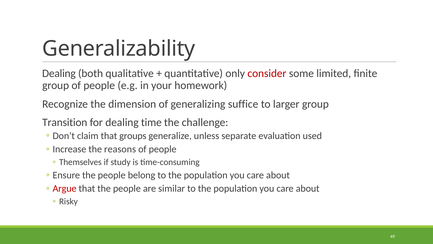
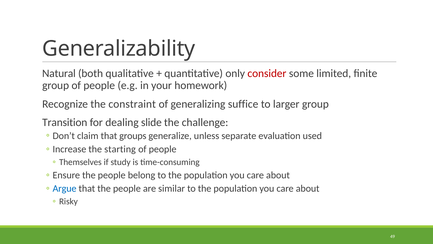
Dealing: Dealing -> Natural (59, 73)
dimension: dimension -> constraint (132, 104)
time: time -> slide (151, 122)
reasons: reasons -> starting (120, 149)
Argue colour: red -> blue (65, 188)
